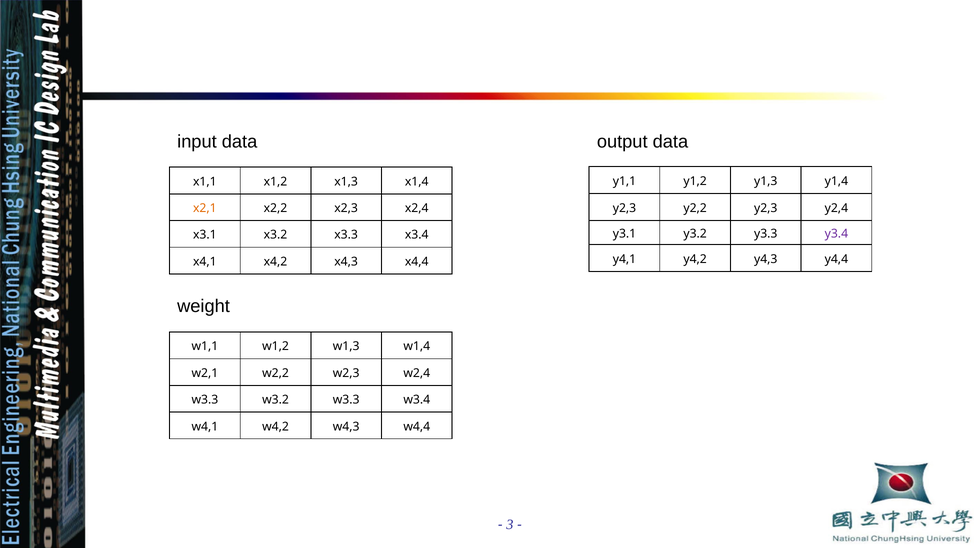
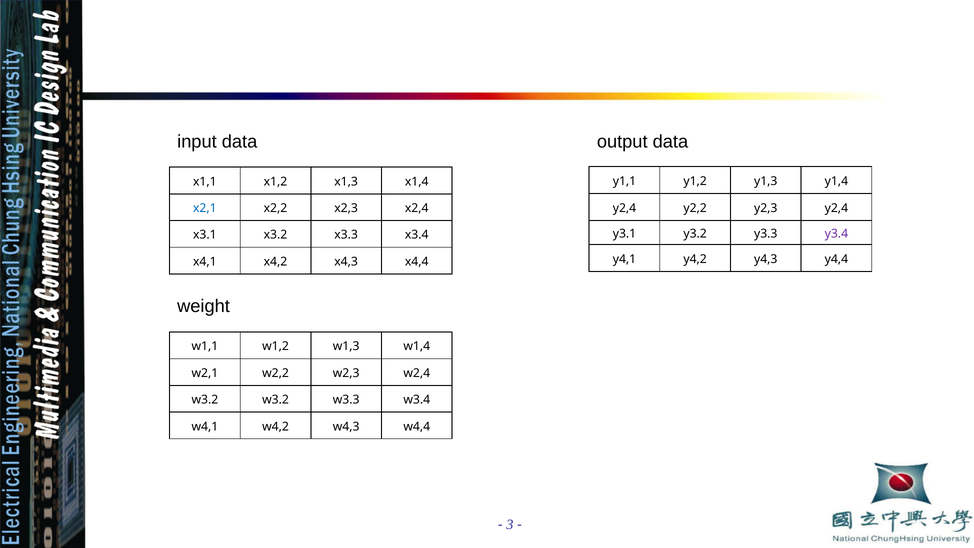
y2,3: y2,3 -> y2,4 (624, 208)
x2,1 colour: orange -> blue (205, 208)
w3.3: w3.3 -> w3.2 (205, 400)
